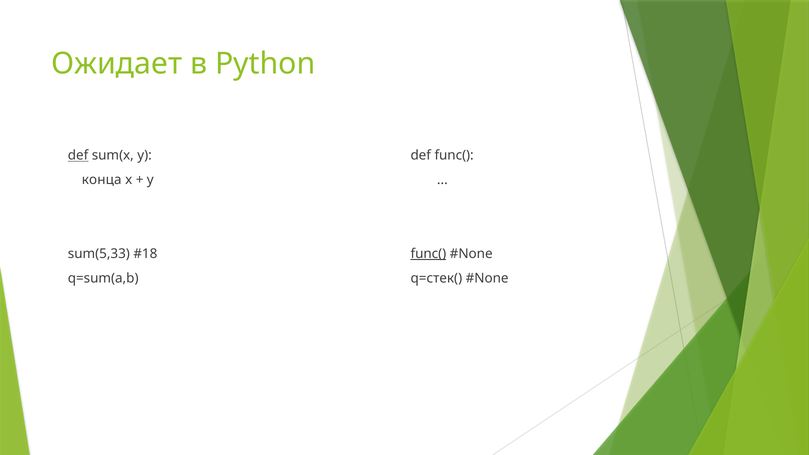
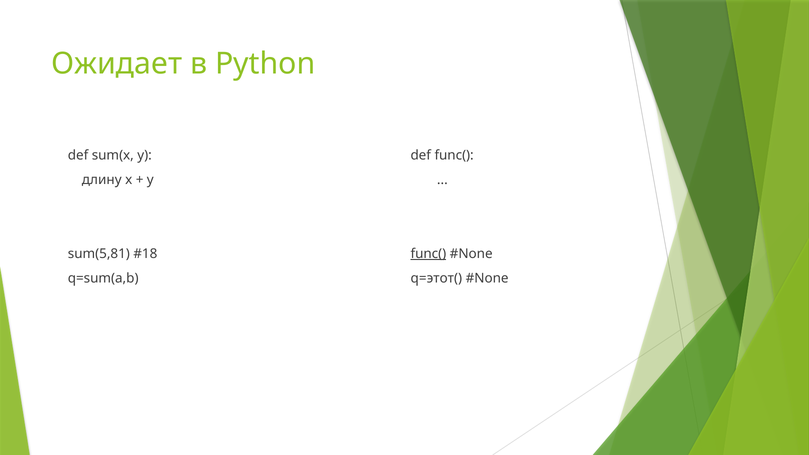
def underline: present -> none (78, 155)
конца: конца -> длину (102, 180)
sum(5,33: sum(5,33 -> sum(5,81 (99, 254)
q=стек(: q=стек( -> q=этот( (436, 278)
